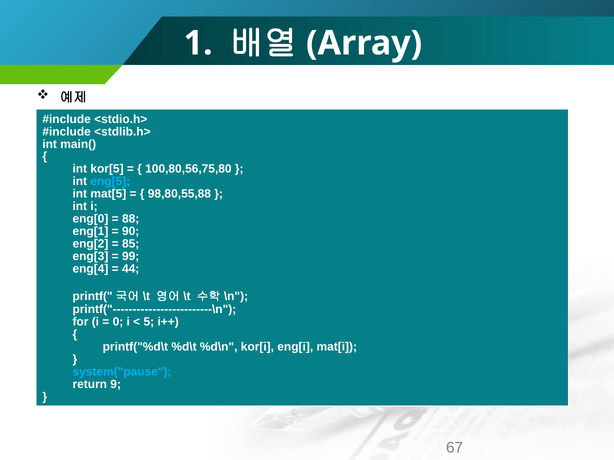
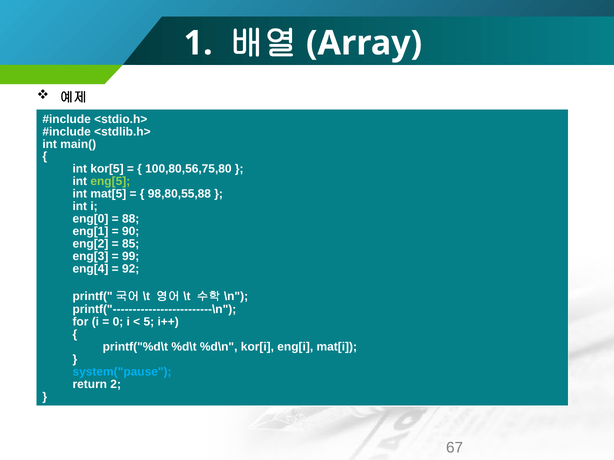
eng[5 colour: light blue -> light green (110, 182)
44: 44 -> 92 (131, 269)
9: 9 -> 2 (116, 385)
